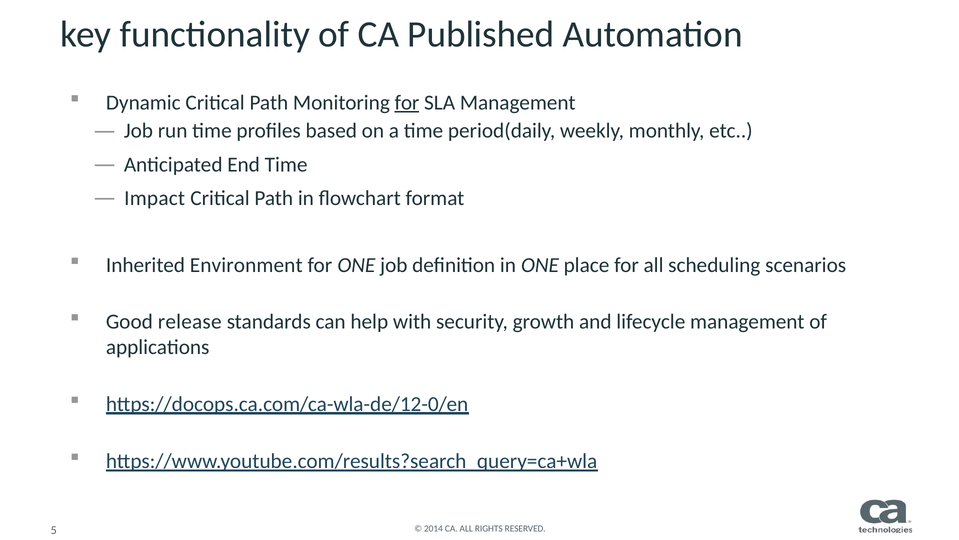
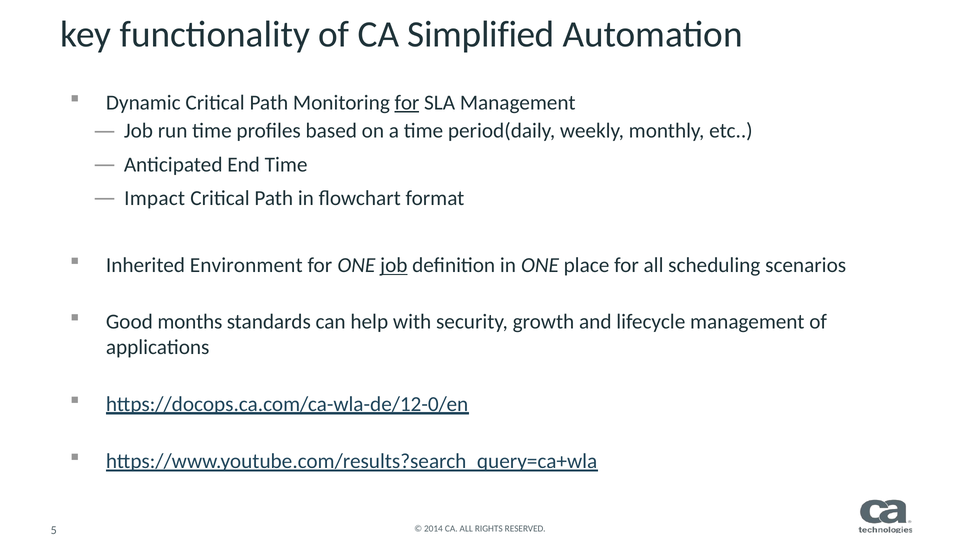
Published: Published -> Simplified (481, 34)
job underline: none -> present (394, 265)
release: release -> months (190, 322)
